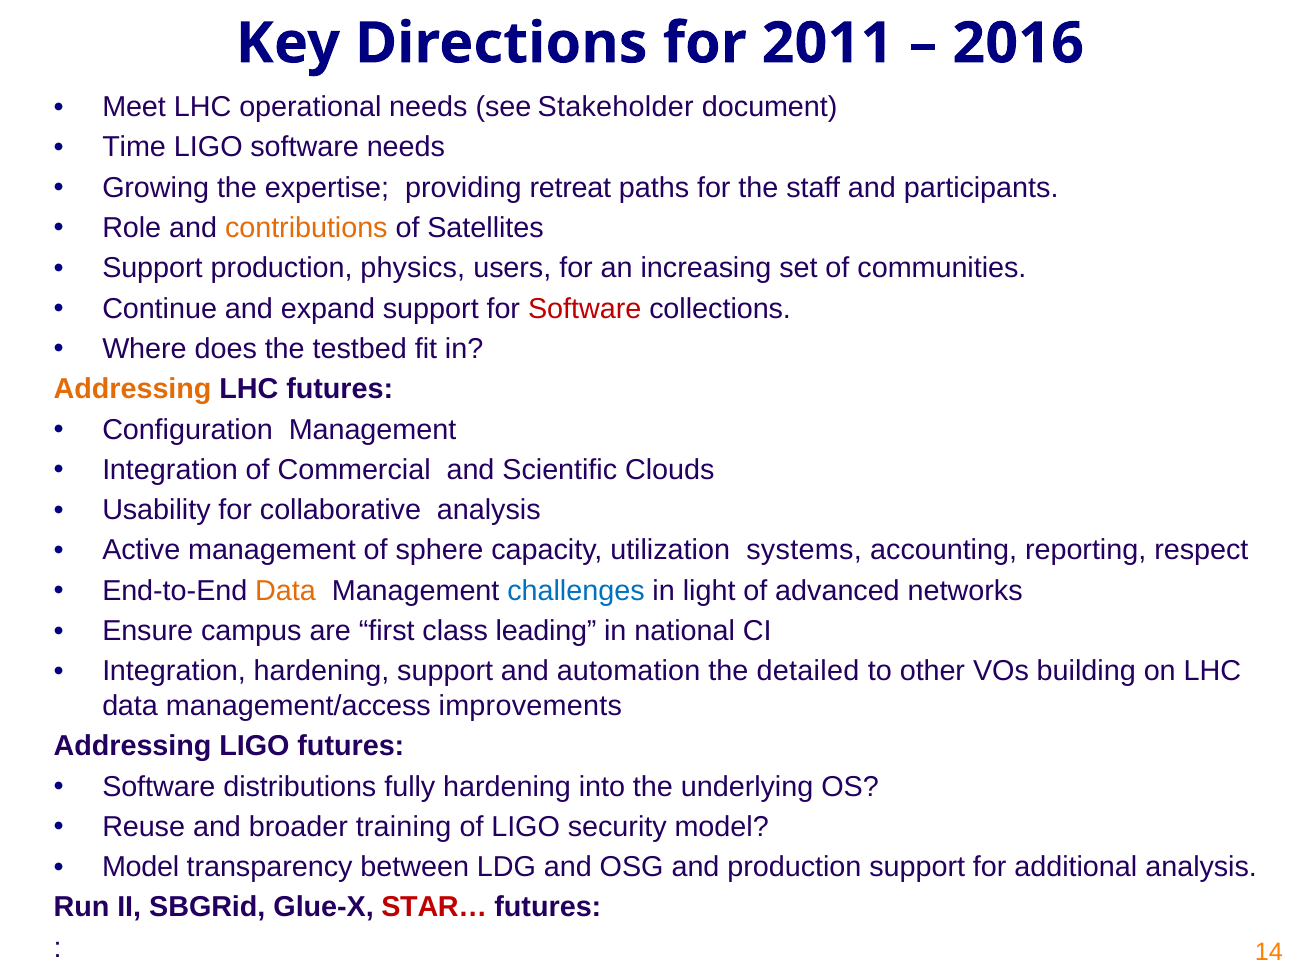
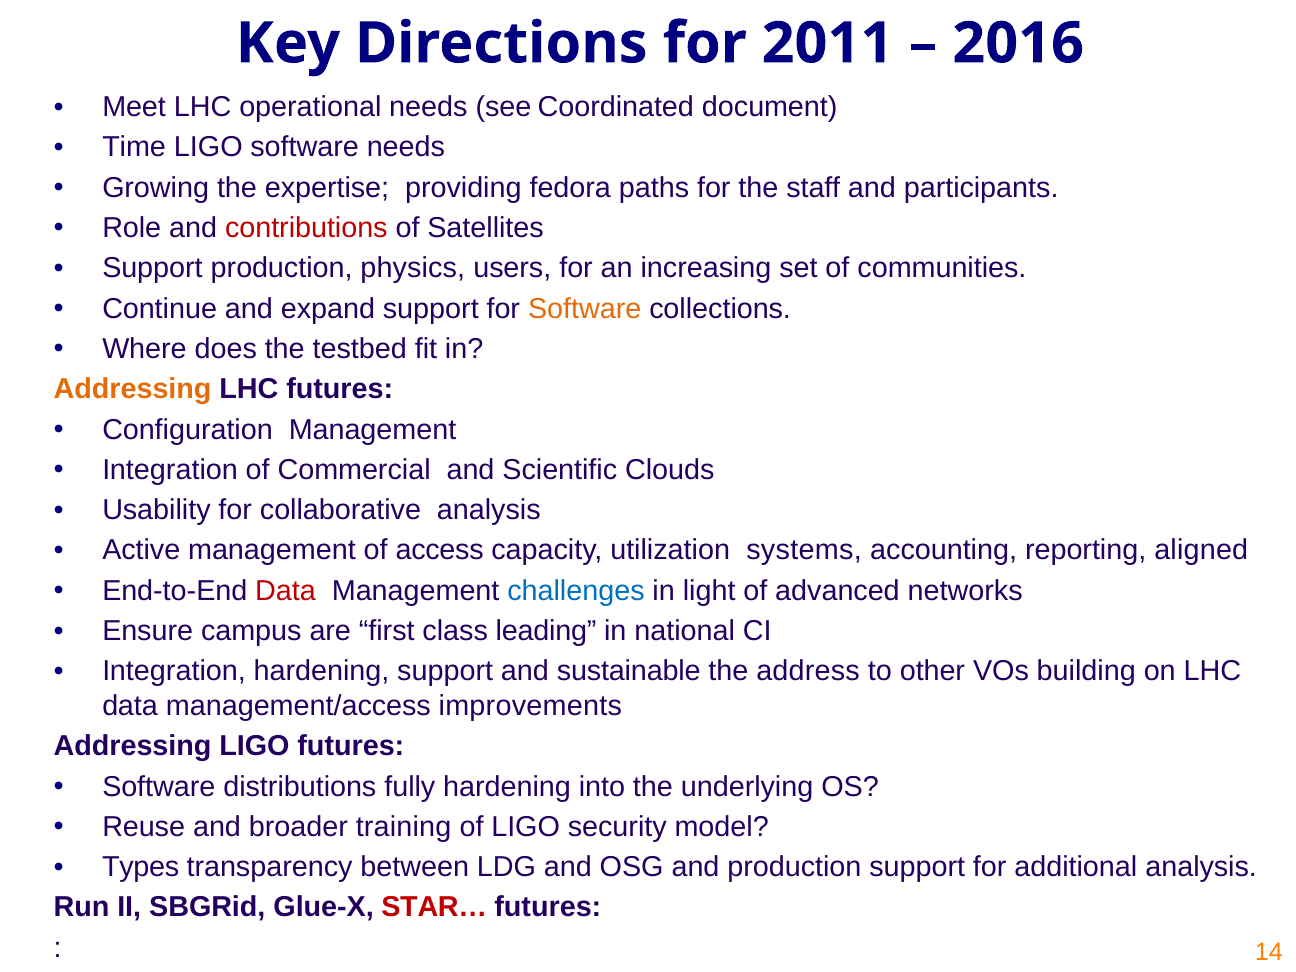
Stakeholder: Stakeholder -> Coordinated (616, 107)
retreat: retreat -> fedora (570, 188)
contributions colour: orange -> red (306, 228)
Software colour: red -> orange (585, 309)
sphere: sphere -> access (440, 550)
respect: respect -> aligned (1201, 550)
Data colour: orange -> red (286, 591)
automation: automation -> sustainable (629, 671)
detailed: detailed -> address (808, 671)
Model: Model -> Types (141, 867)
